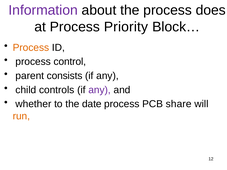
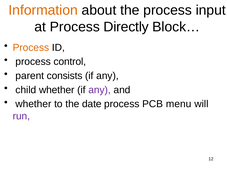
Information colour: purple -> orange (43, 10)
does: does -> input (211, 10)
Priority: Priority -> Directly (126, 27)
child controls: controls -> whether (57, 90)
share: share -> menu (179, 104)
run colour: orange -> purple (21, 116)
